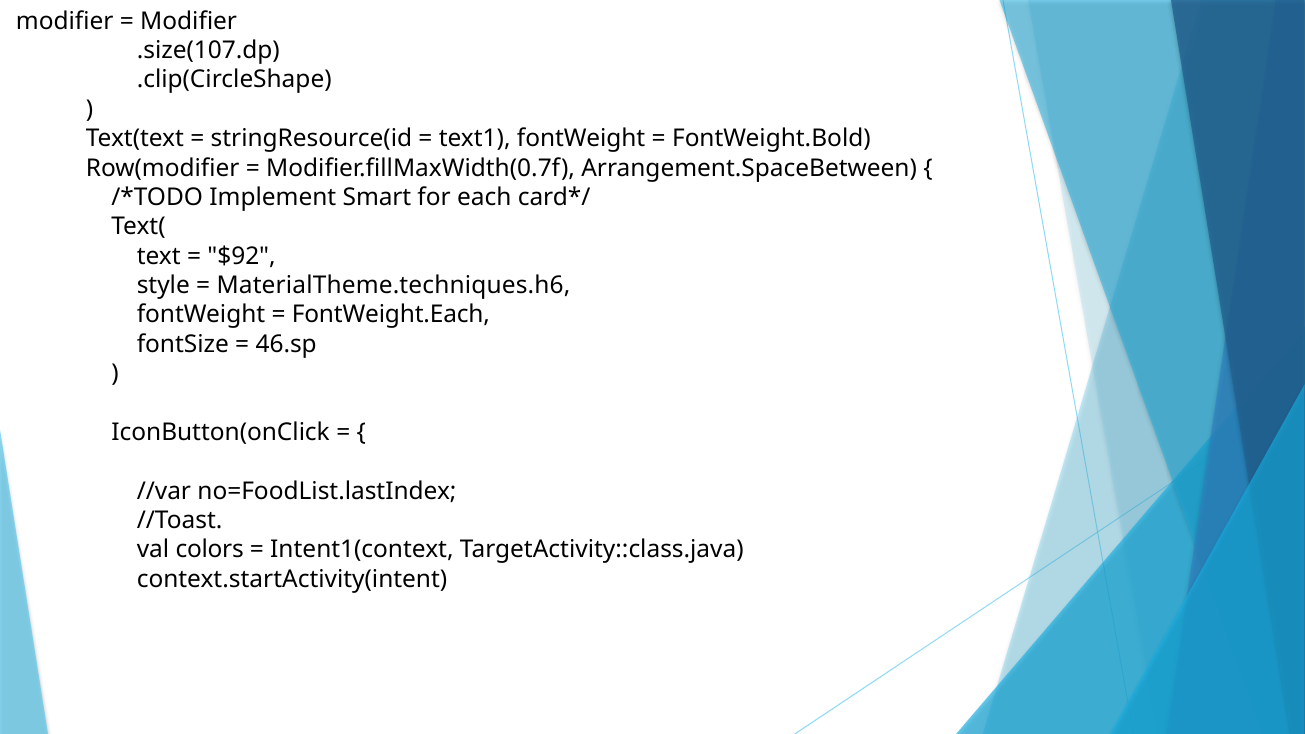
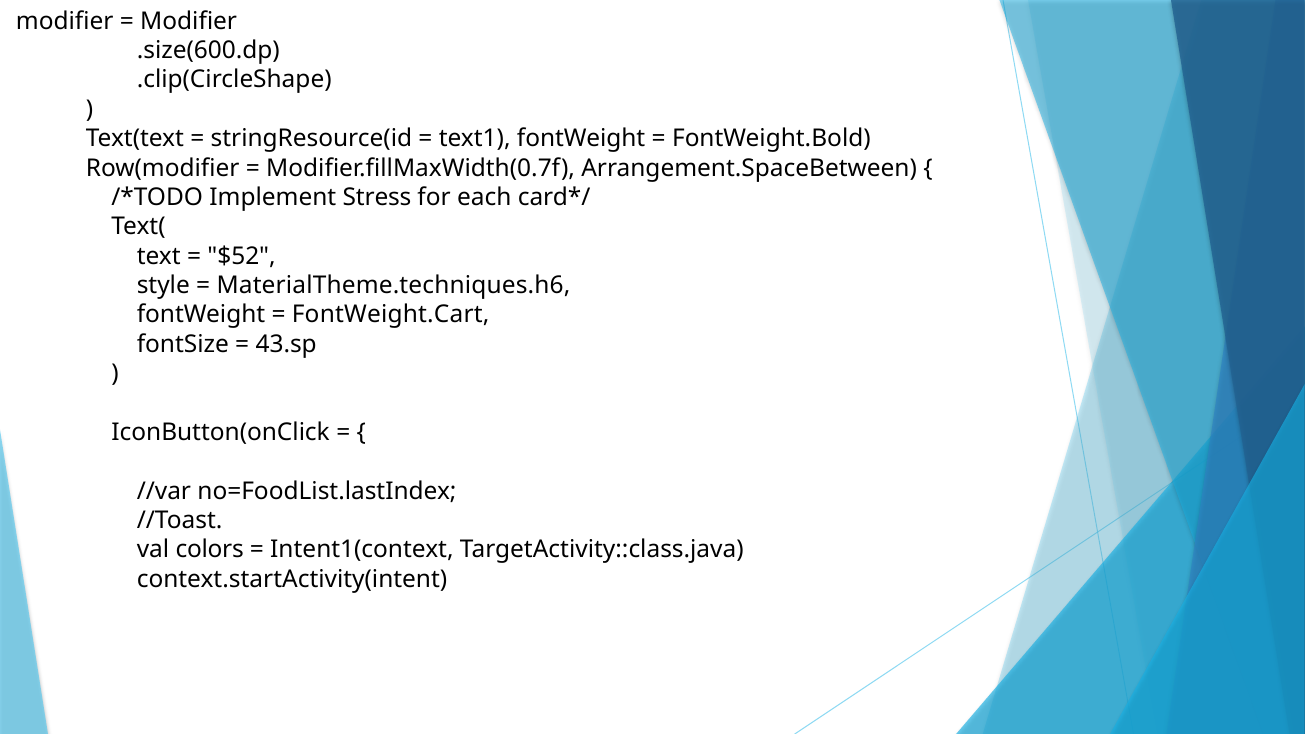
.size(107.dp: .size(107.dp -> .size(600.dp (208, 51)
Smart: Smart -> Stress (377, 197)
$92: $92 -> $52 (242, 256)
FontWeight.Each: FontWeight.Each -> FontWeight.Cart (391, 315)
46.sp: 46.sp -> 43.sp (286, 344)
